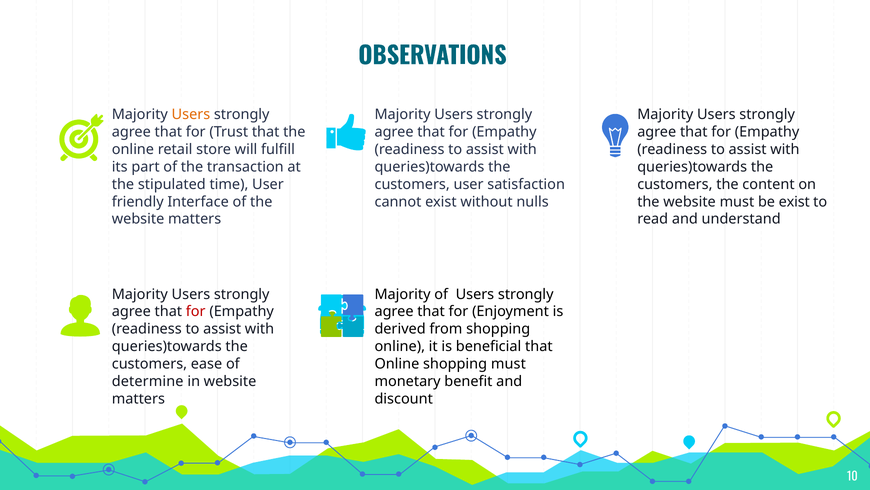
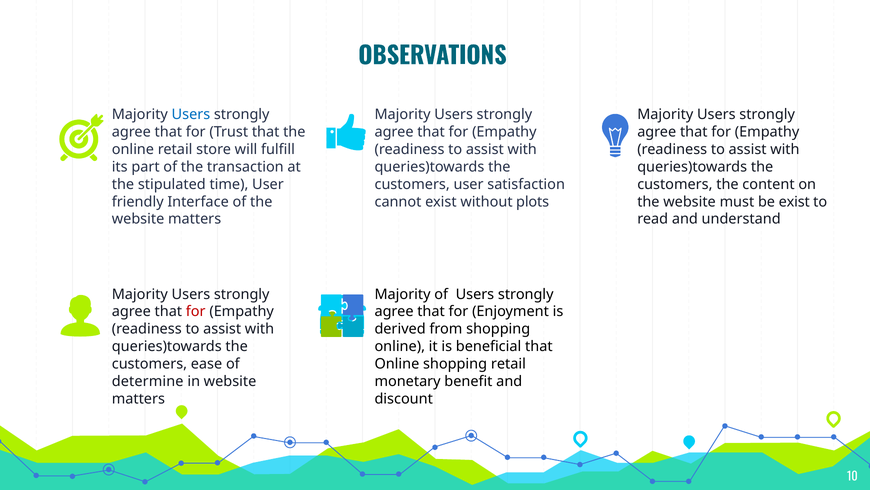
Users colour: orange -> blue (191, 114)
nulls: nulls -> plots (533, 201)
shopping must: must -> retail (508, 363)
